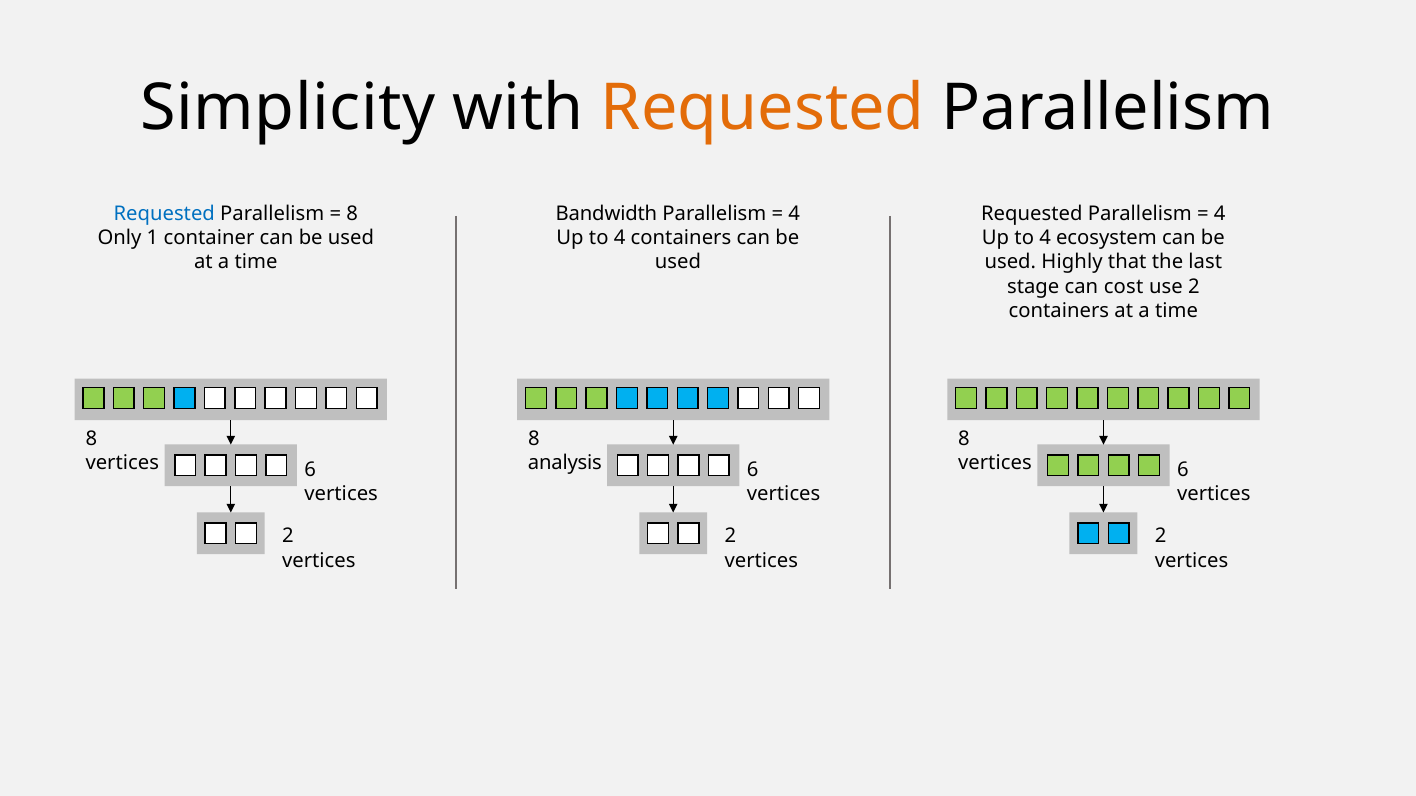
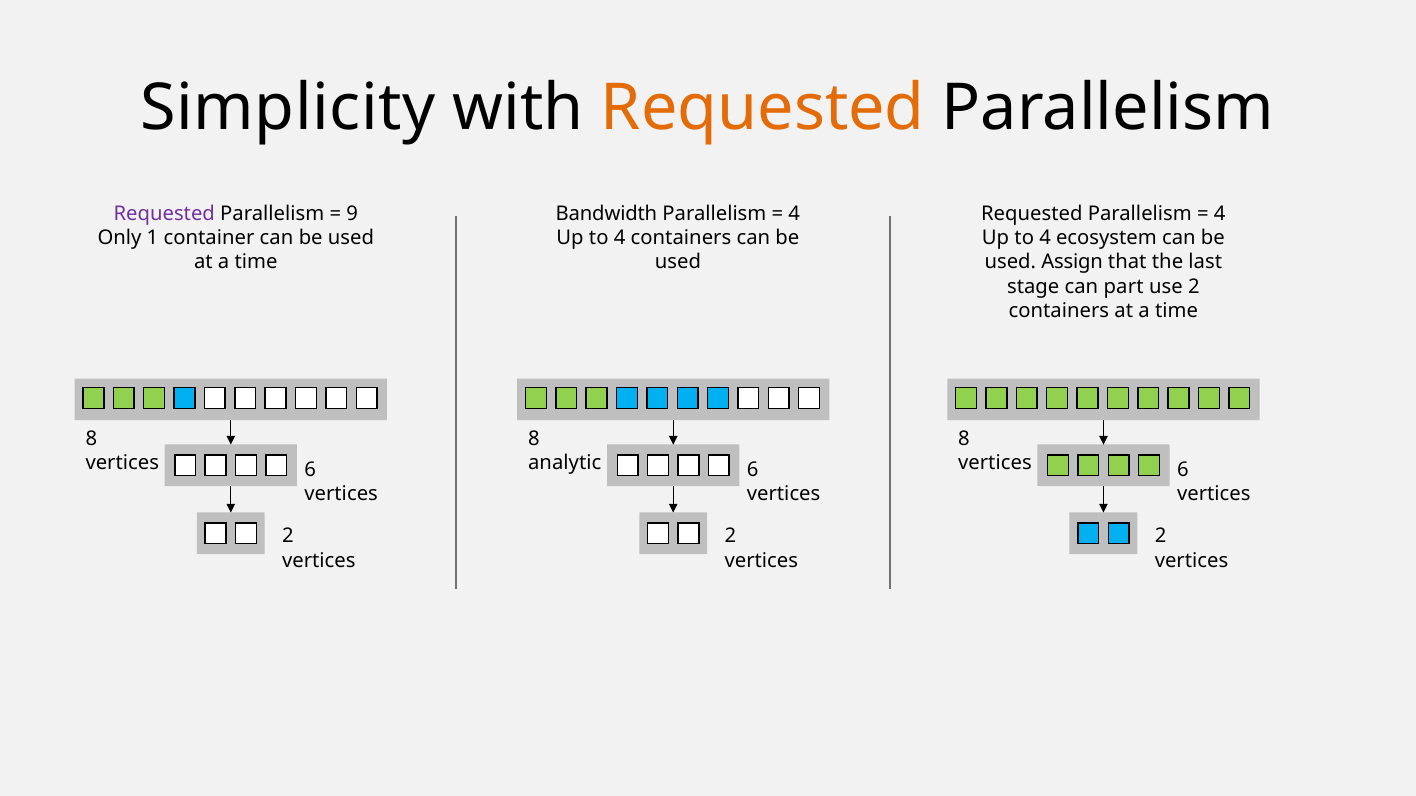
Requested colour: blue -> purple (164, 214)
8: 8 -> 9 (352, 214)
Highly: Highly -> Assign (1072, 262)
cost: cost -> part (1124, 287)
analysis: analysis -> analytic (565, 463)
